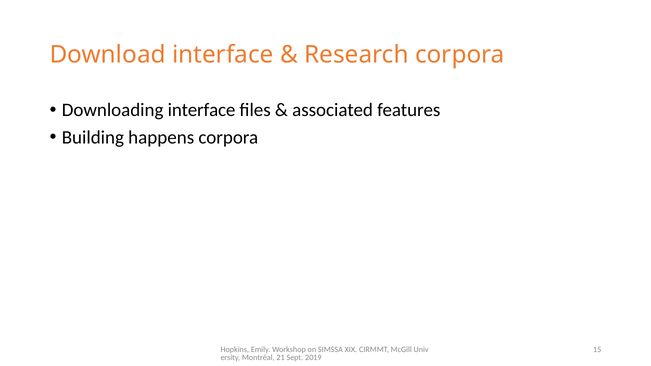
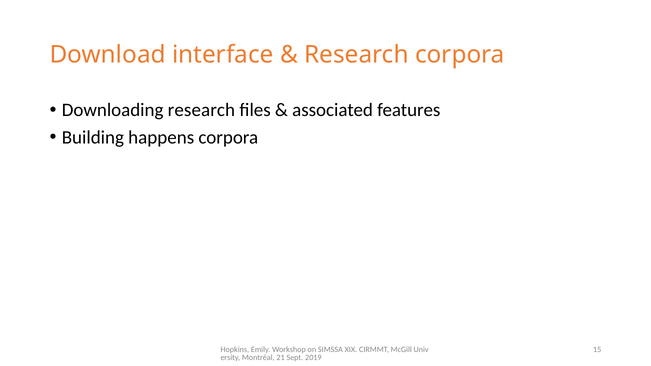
Downloading interface: interface -> research (201, 110)
